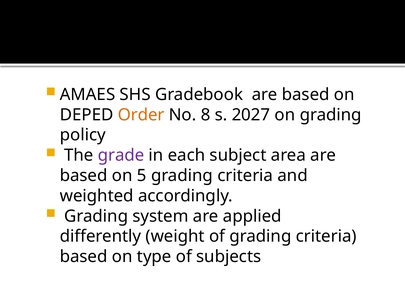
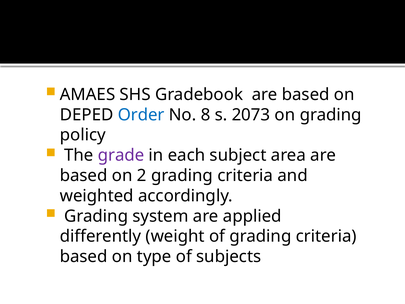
Order colour: orange -> blue (141, 115)
2027: 2027 -> 2073 (251, 115)
5: 5 -> 2 (142, 175)
